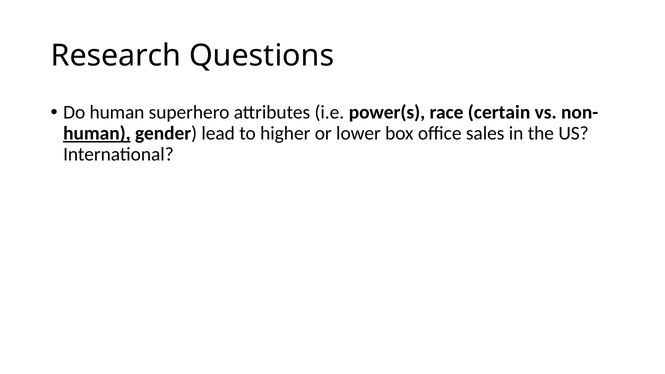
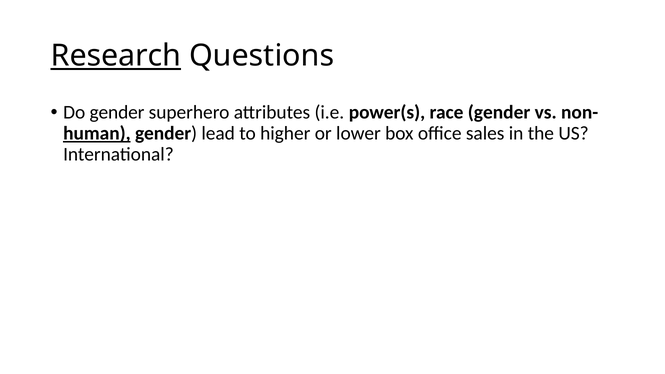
Research underline: none -> present (116, 56)
Do human: human -> gender (117, 112)
race certain: certain -> gender (499, 112)
